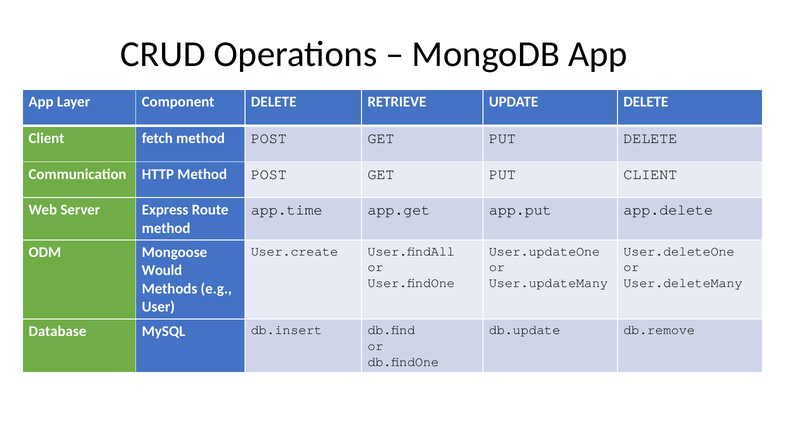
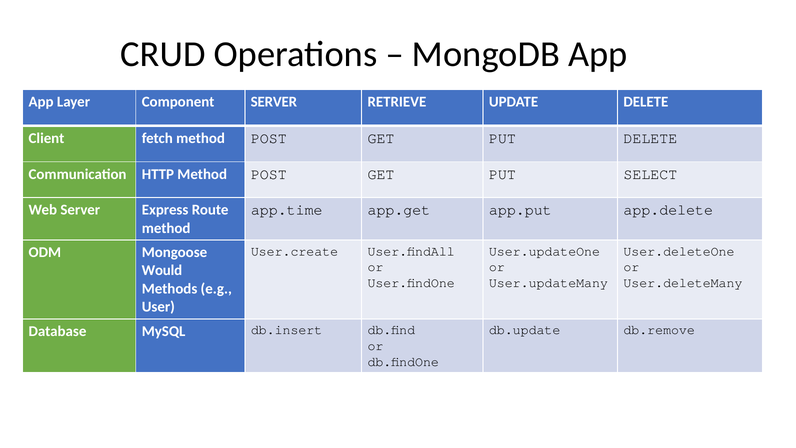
Component DELETE: DELETE -> SERVER (274, 102)
PUT CLIENT: CLIENT -> SELECT (650, 174)
